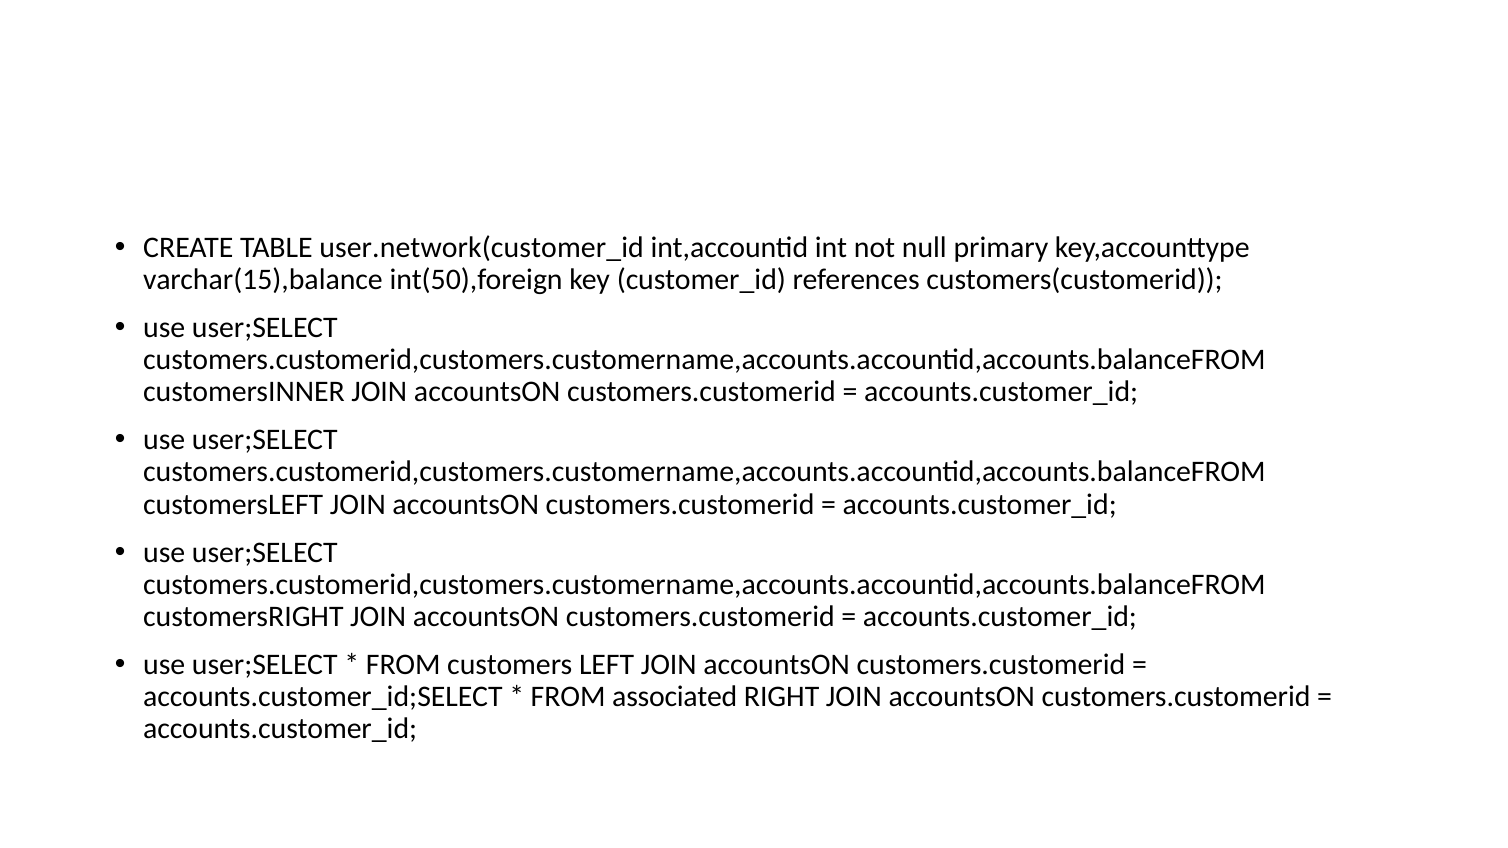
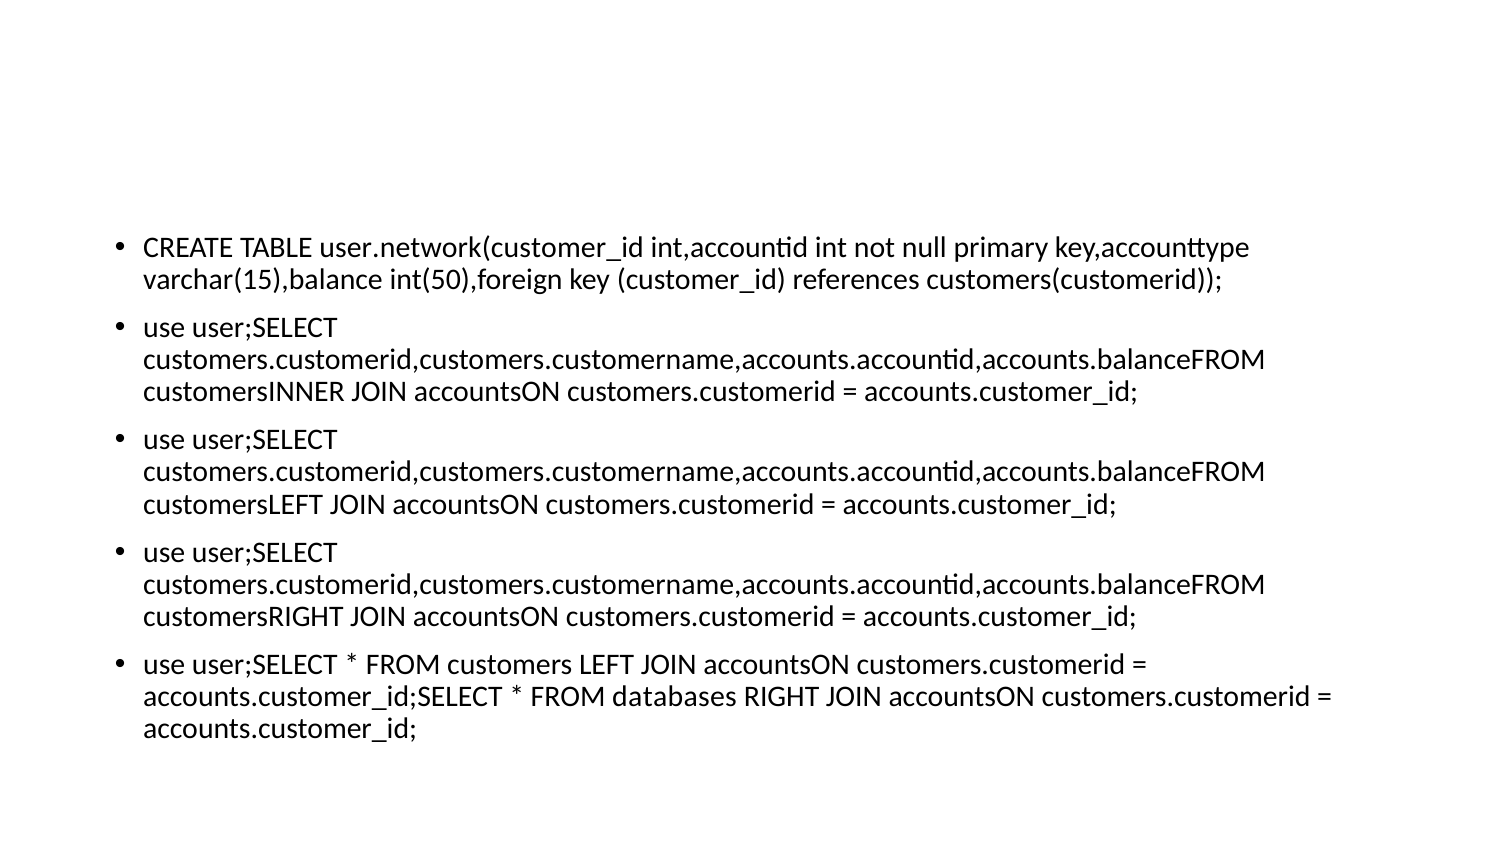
associated: associated -> databases (675, 697)
